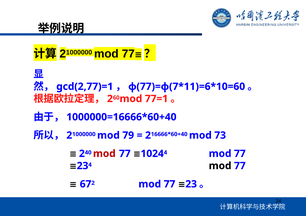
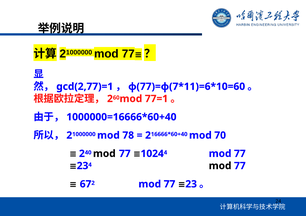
79: 79 -> 78 (128, 136)
73: 73 -> 70 (220, 136)
mod colour: red -> black (104, 154)
